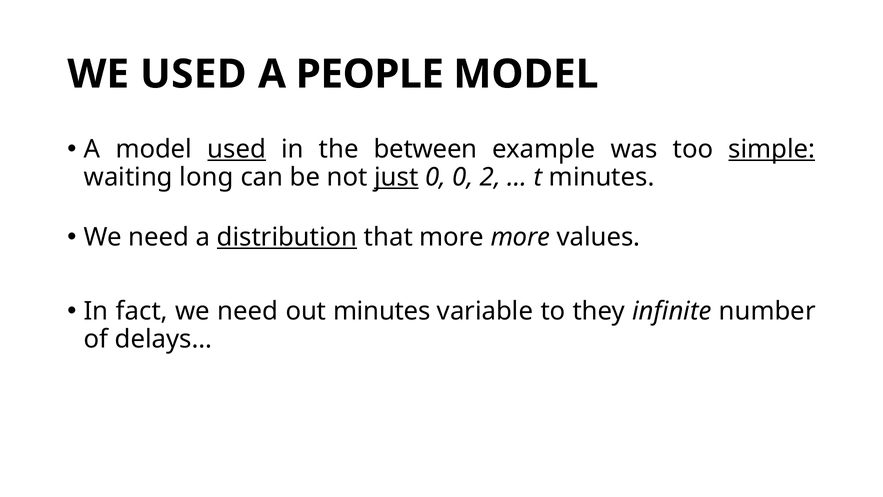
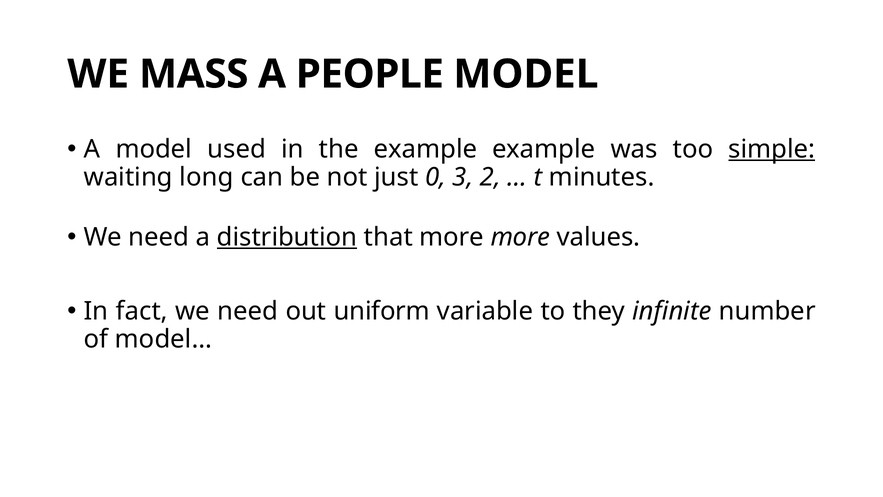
WE USED: USED -> MASS (194, 74)
used underline: present -> none (237, 149)
the between: between -> example (425, 149)
just underline: present -> none (396, 177)
0 0: 0 -> 3 (463, 177)
out minutes: minutes -> uniform (382, 311)
delays…: delays… -> model… (163, 339)
